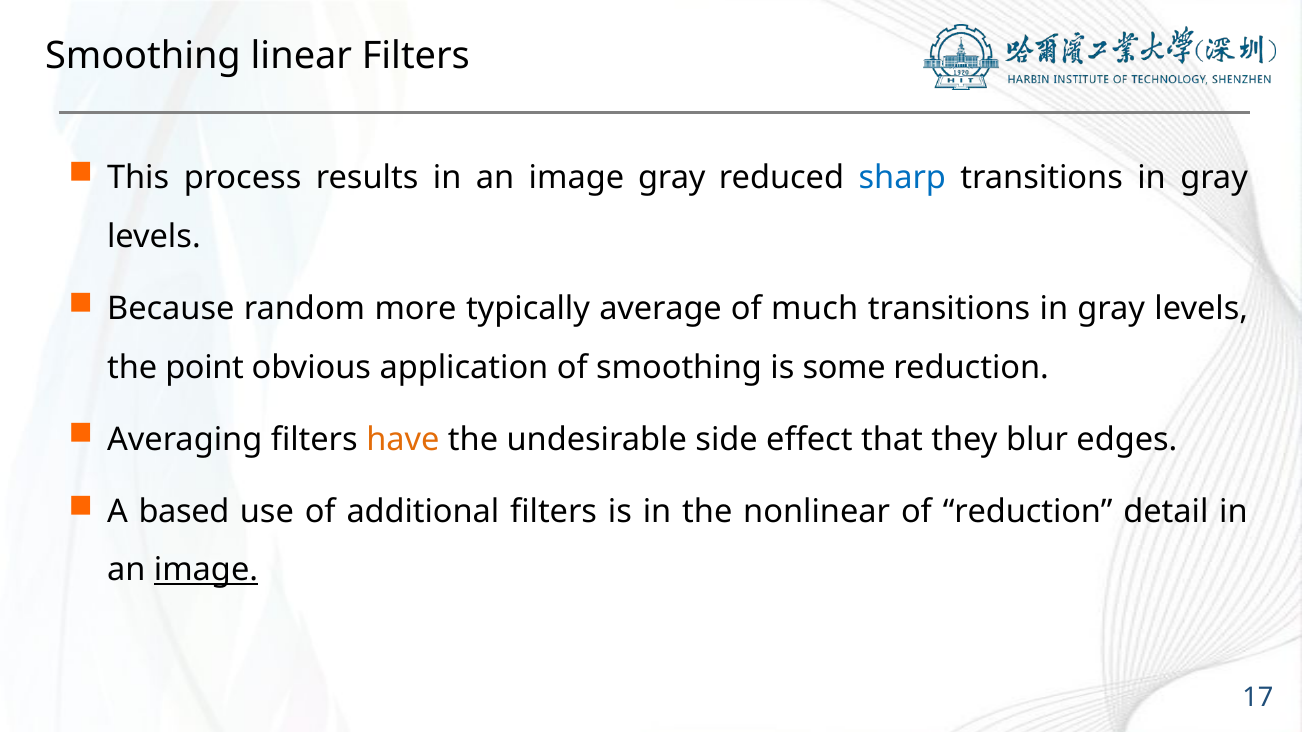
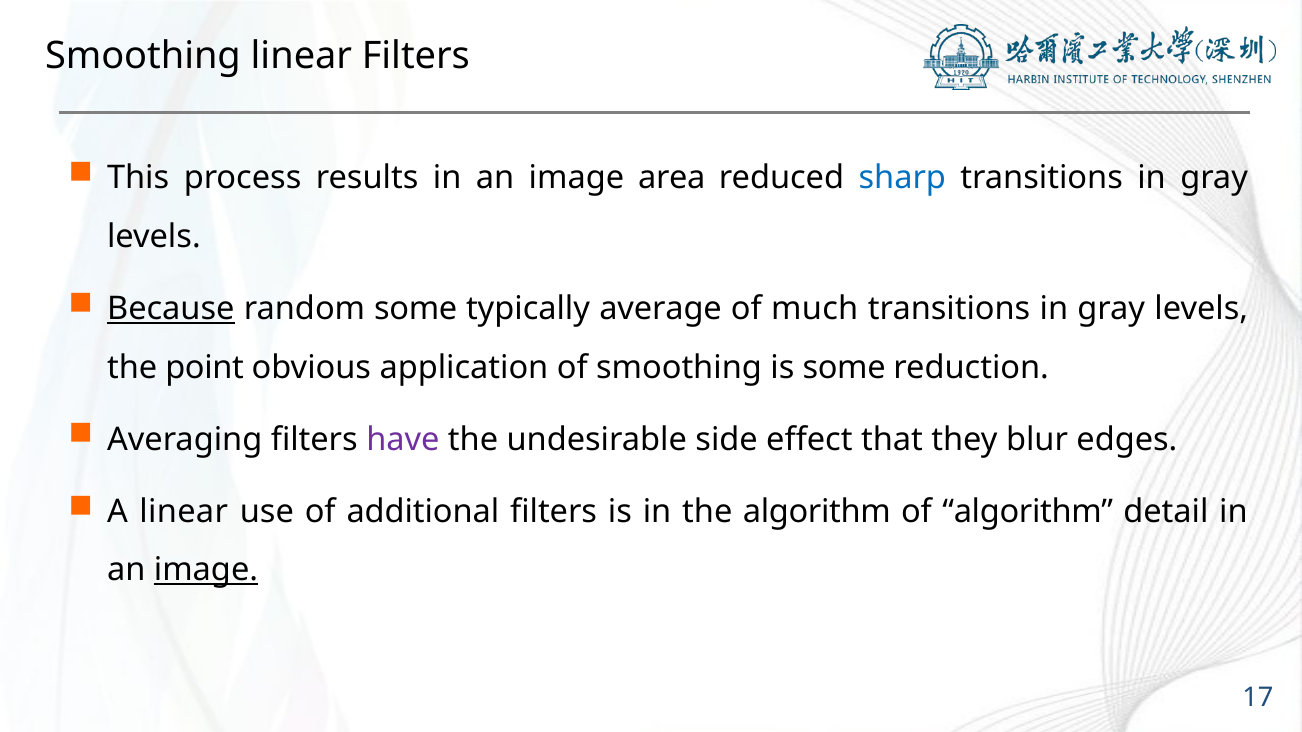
image gray: gray -> area (672, 178)
Because underline: none -> present (171, 309)
random more: more -> some (416, 309)
have colour: orange -> purple (403, 440)
A based: based -> linear (184, 512)
the nonlinear: nonlinear -> algorithm (817, 512)
of reduction: reduction -> algorithm (1028, 512)
